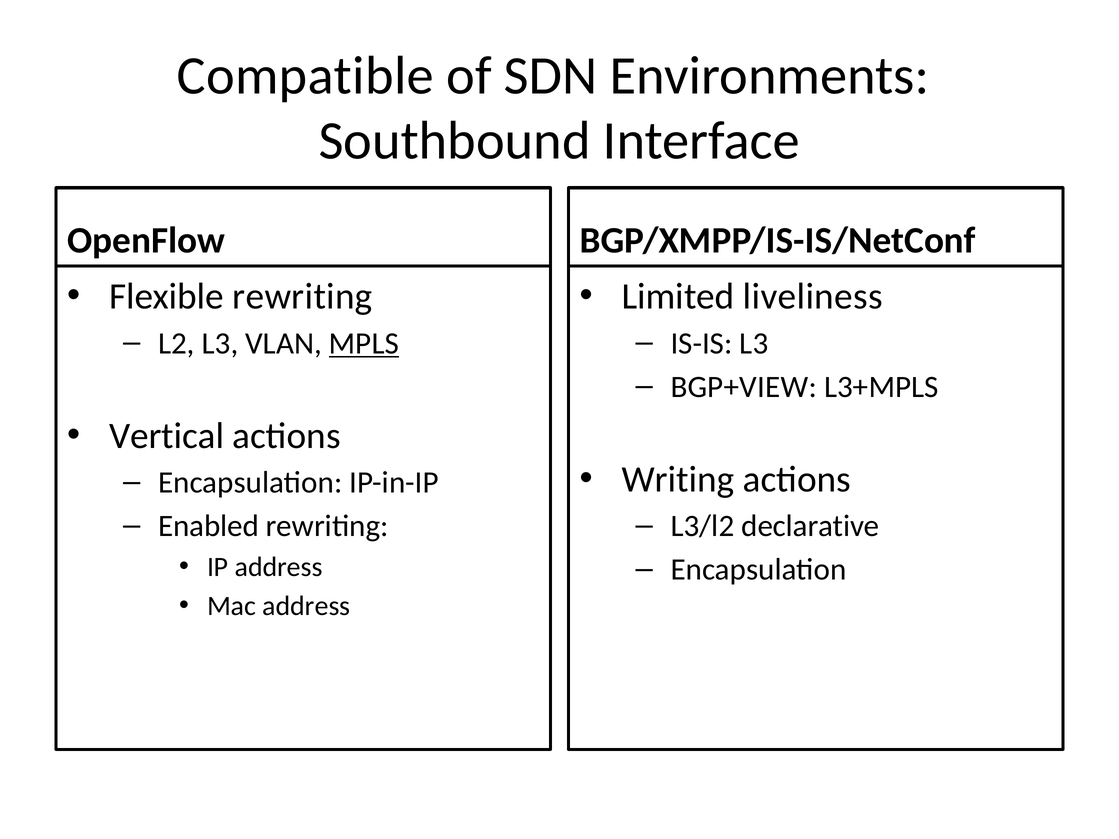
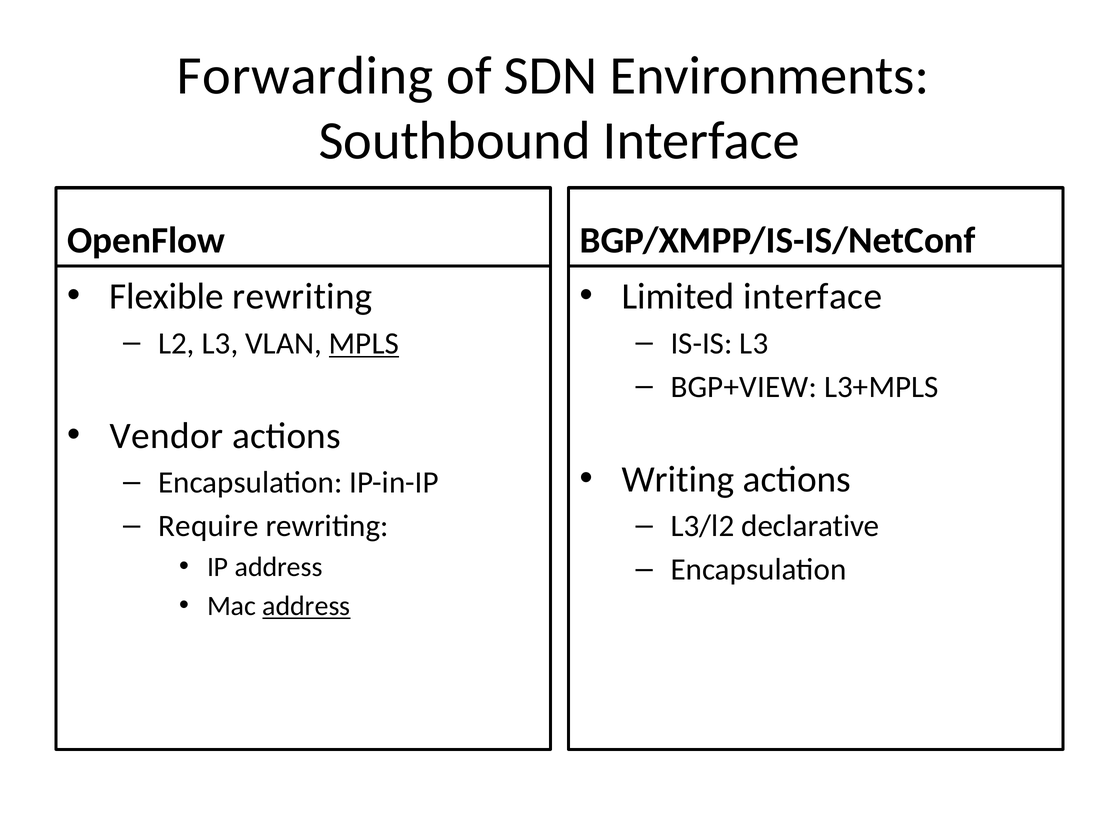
Compatible: Compatible -> Forwarding (305, 76)
Limited liveliness: liveliness -> interface (813, 297)
Vertical: Vertical -> Vendor (166, 436)
Enabled: Enabled -> Require (208, 526)
address underline: none -> present (306, 606)
